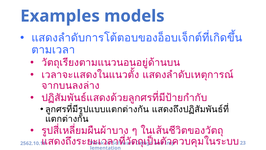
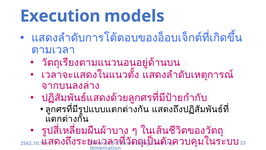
Examples: Examples -> Execution (60, 16)
